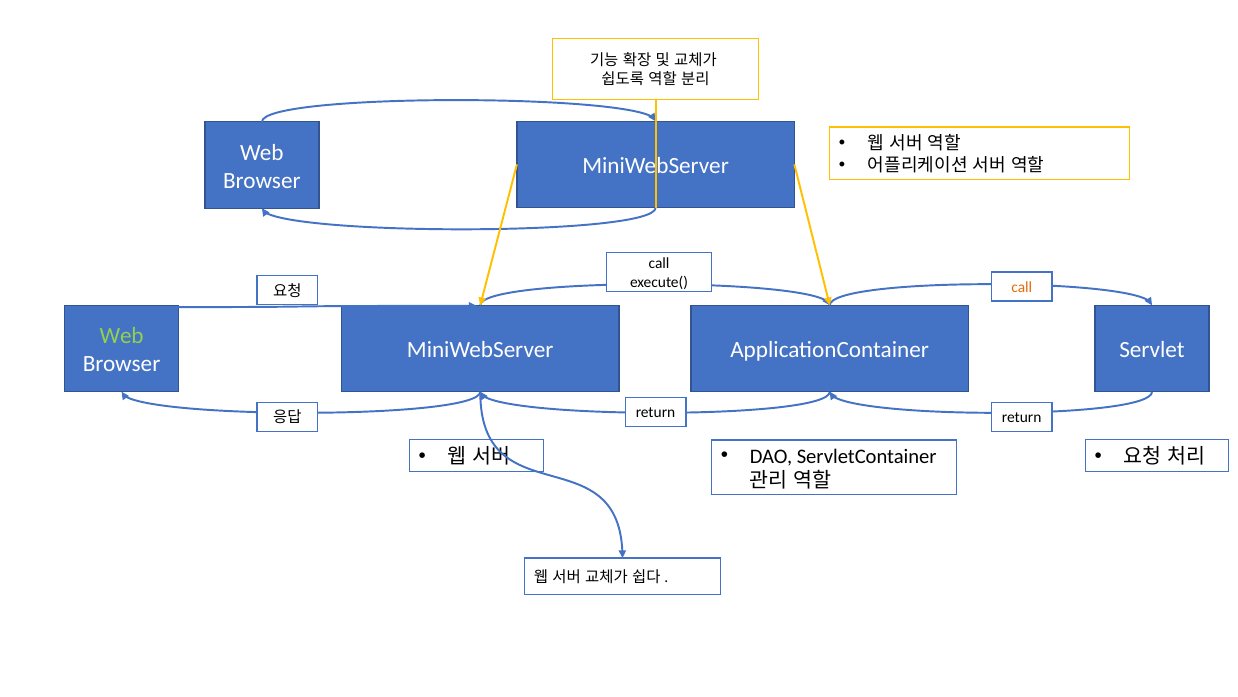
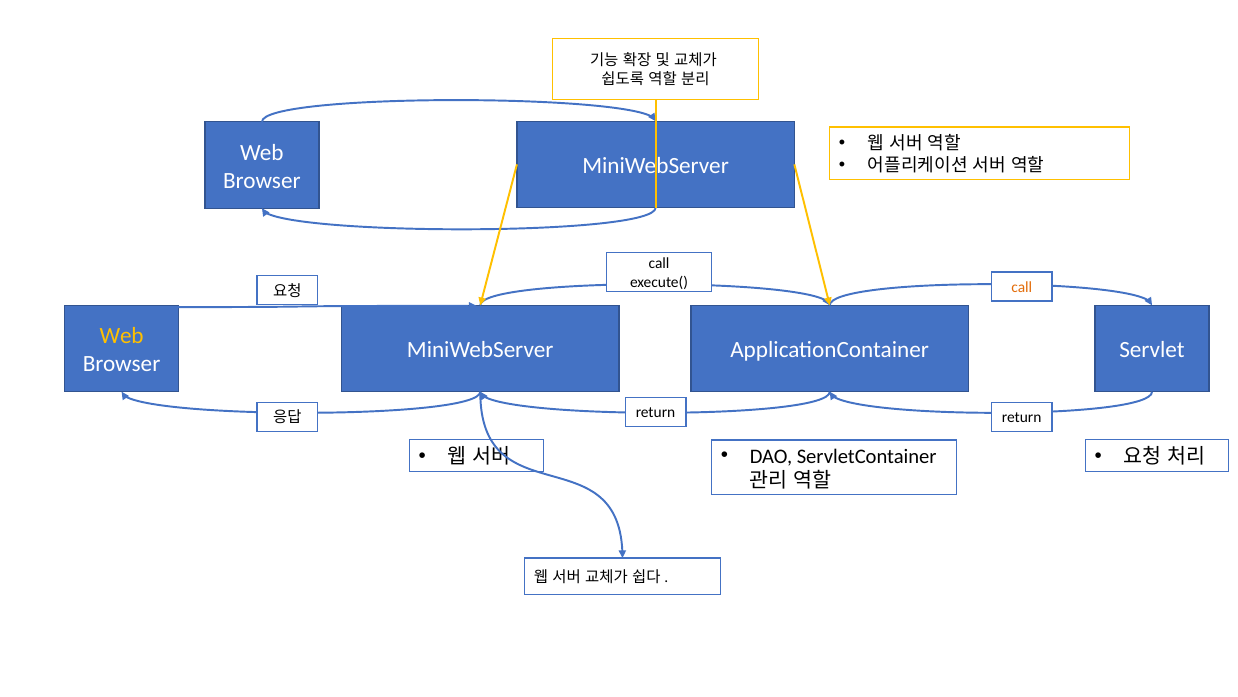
Web colour: light green -> yellow (122, 336)
